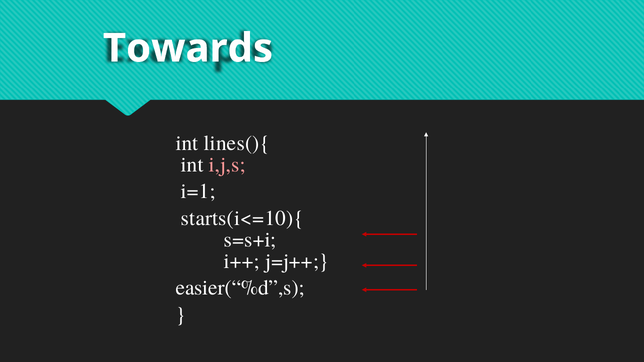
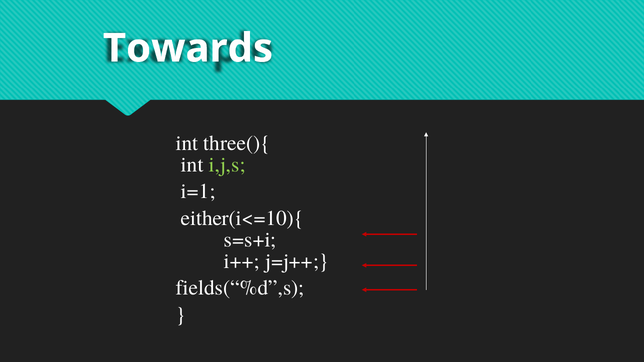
lines(){: lines(){ -> three(){ (237, 143)
i,j,s colour: pink -> light green (227, 165)
starts(i<=10){: starts(i<=10){ -> either(i<=10){ (242, 218)
easier(“%d”,s: easier(“%d”,s -> fields(“%d”,s (240, 288)
